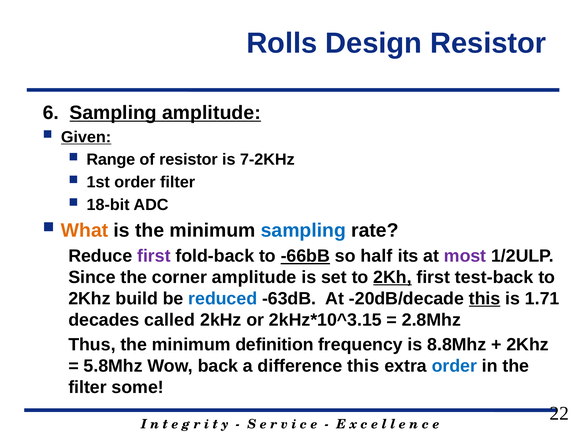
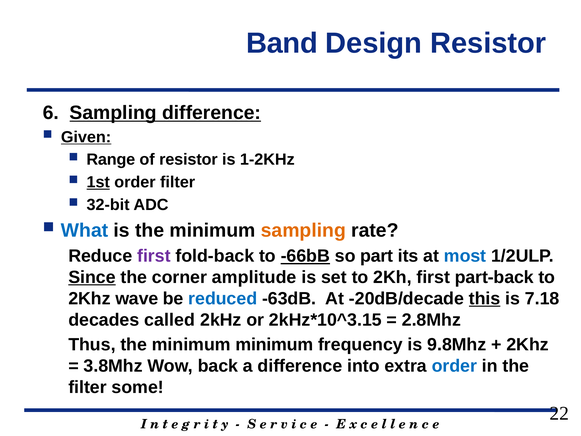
Rolls: Rolls -> Band (282, 43)
Sampling amplitude: amplitude -> difference (212, 113)
7-2KHz: 7-2KHz -> 1-2KHz (267, 160)
1st underline: none -> present (98, 182)
18-bit: 18-bit -> 32-bit (108, 205)
What colour: orange -> blue (85, 230)
sampling colour: blue -> orange (303, 230)
half: half -> part (377, 256)
most colour: purple -> blue (465, 256)
Since underline: none -> present (92, 277)
2Kh underline: present -> none (392, 277)
test-back: test-back -> part-back (494, 277)
build: build -> wave (137, 298)
1.71: 1.71 -> 7.18 (542, 298)
minimum definition: definition -> minimum (274, 345)
8.8Mhz: 8.8Mhz -> 9.8Mhz (457, 345)
5.8Mhz: 5.8Mhz -> 3.8Mhz (113, 366)
difference this: this -> into (363, 366)
